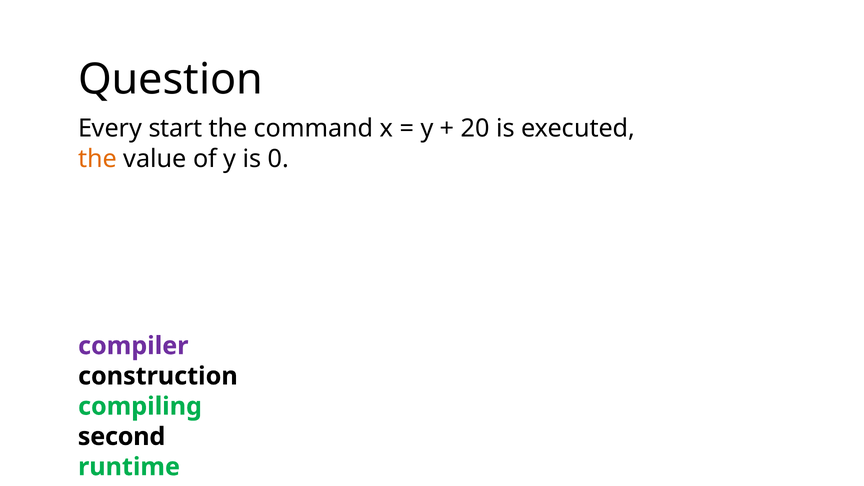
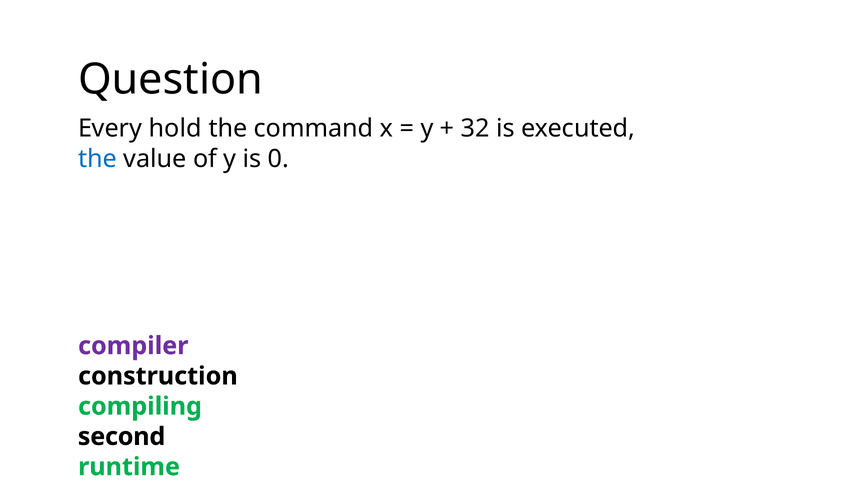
start: start -> hold (175, 128)
20: 20 -> 32 (475, 128)
the colour: orange -> blue (97, 159)
